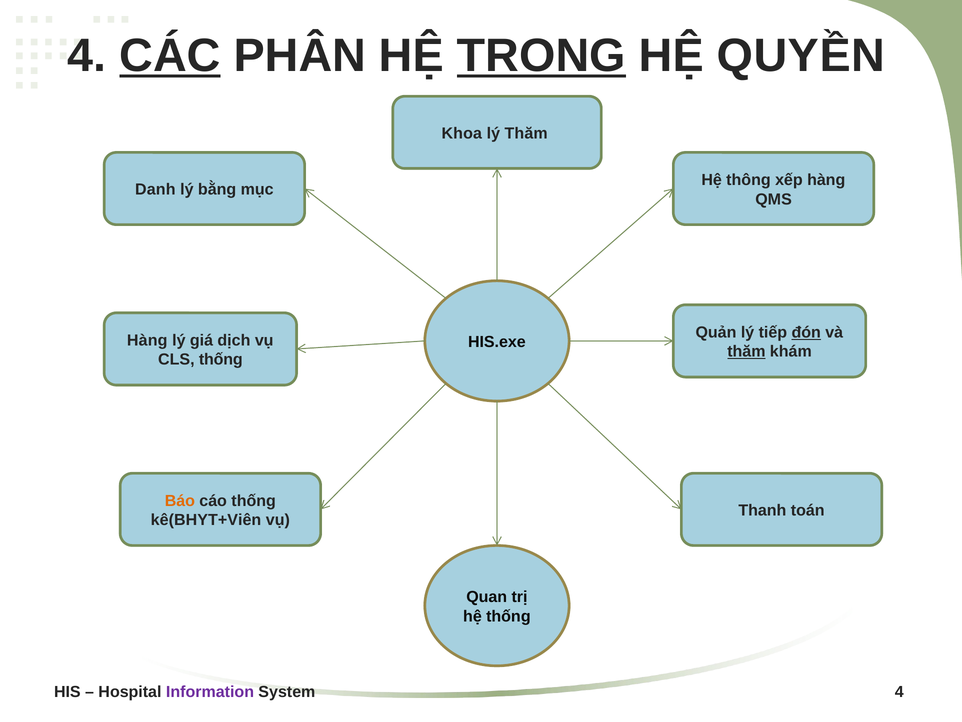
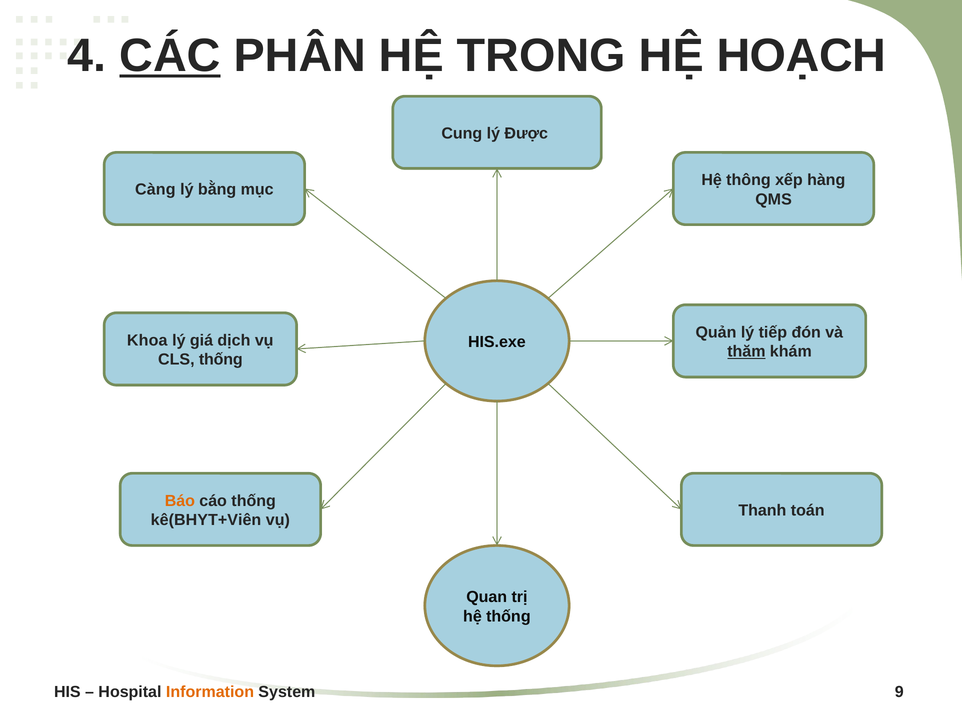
TRONG underline: present -> none (541, 56)
QUYỀN: QUYỀN -> HOẠCH (801, 56)
Khoa: Khoa -> Cung (462, 133)
lý Thăm: Thăm -> Được (526, 133)
Danh: Danh -> Càng (155, 189)
đón underline: present -> none (806, 332)
Hàng: Hàng -> Khoa (147, 340)
Information colour: purple -> orange (210, 691)
System 4: 4 -> 9 (899, 691)
